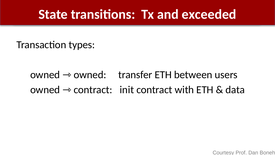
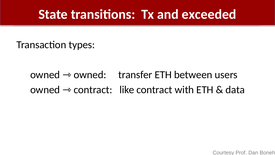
init: init -> like (127, 90)
